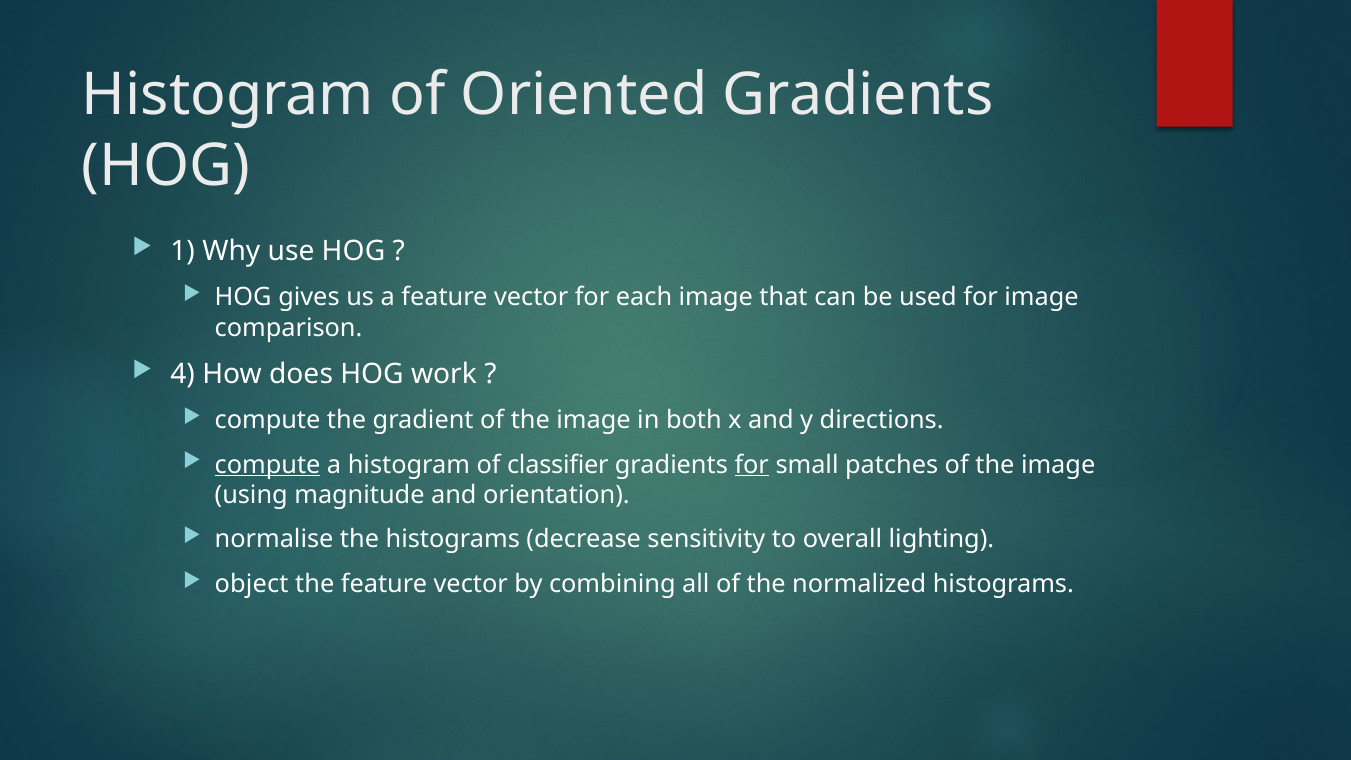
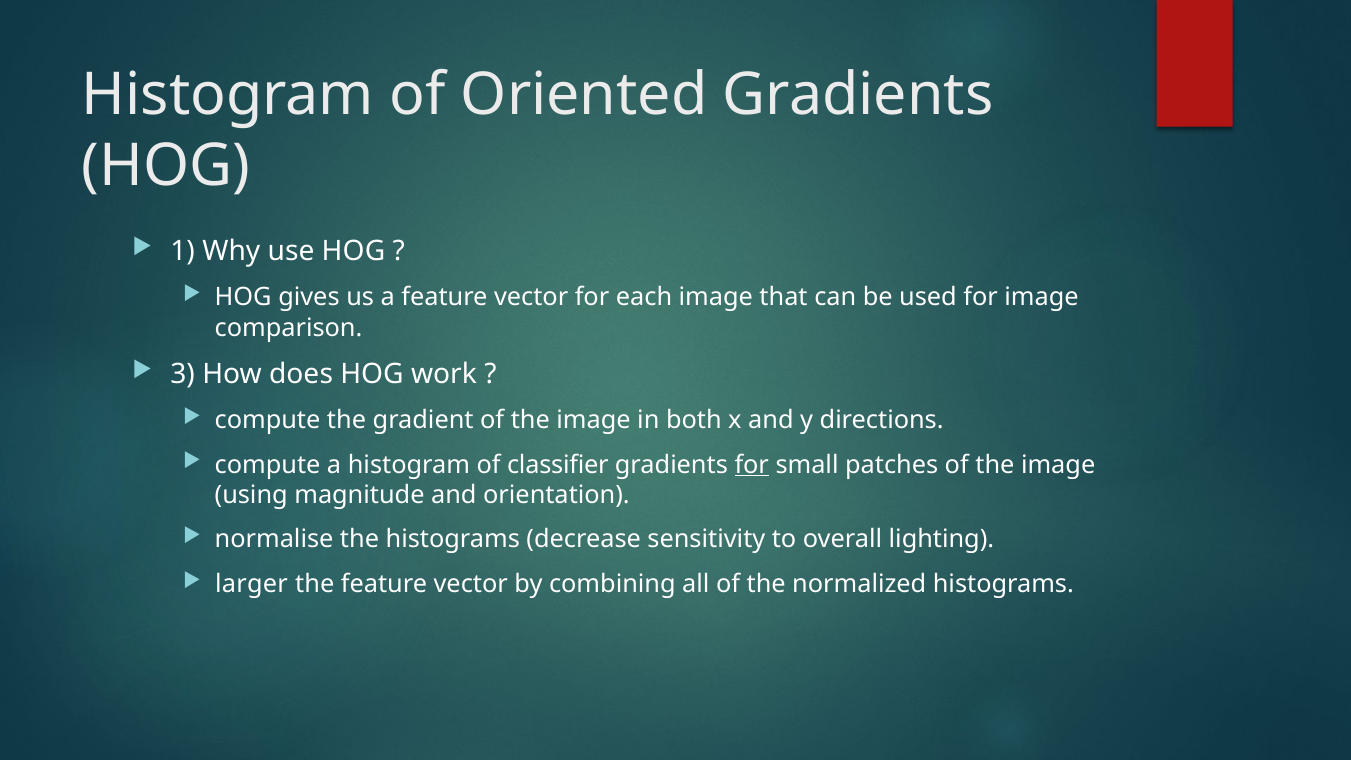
4: 4 -> 3 (183, 374)
compute underline: present -> none (268, 465)
object: object -> larger (252, 584)
